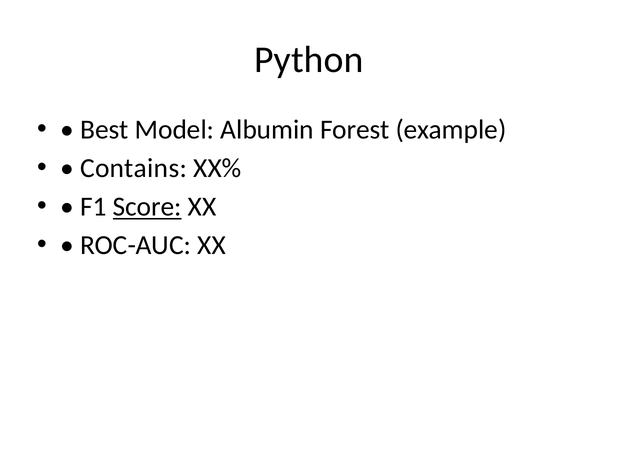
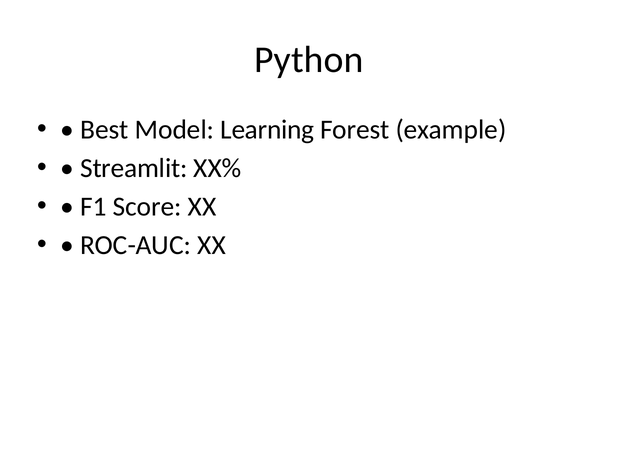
Albumin: Albumin -> Learning (267, 130)
Contains: Contains -> Streamlit (134, 168)
Score underline: present -> none (147, 207)
